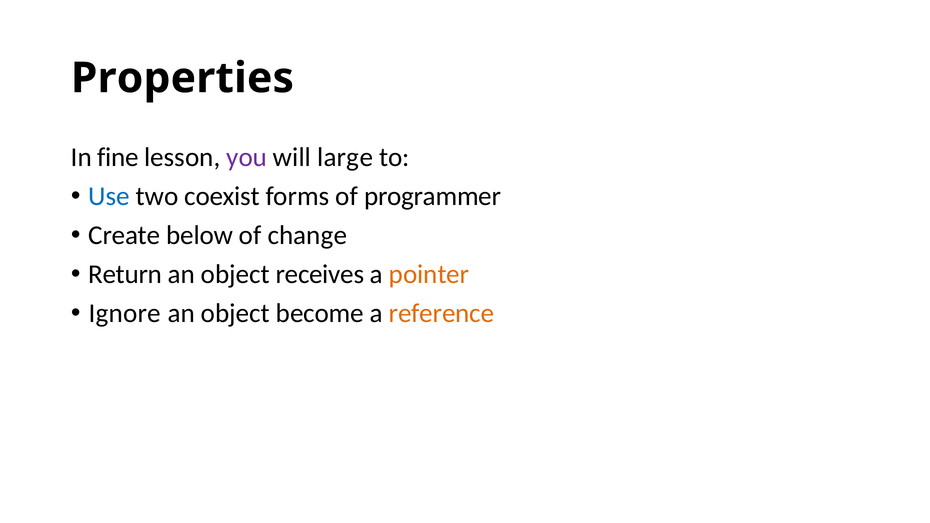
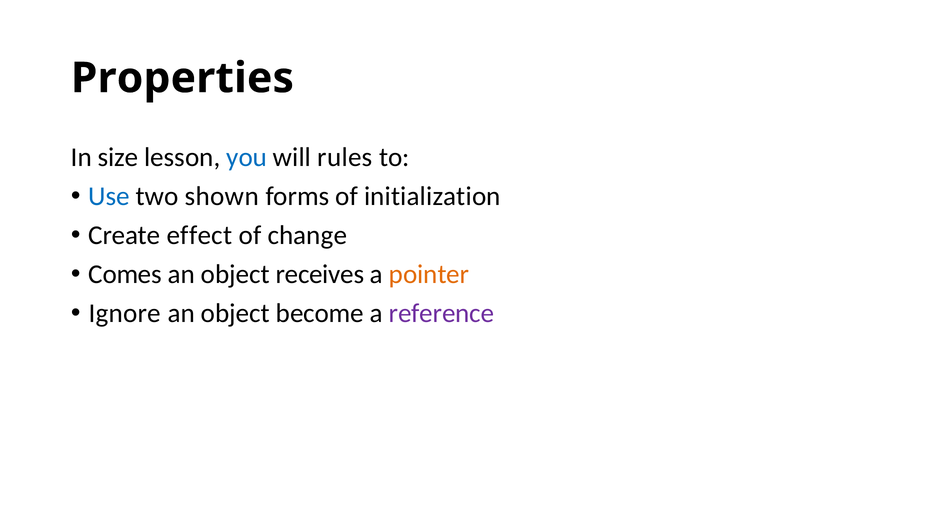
fine: fine -> size (118, 157)
you colour: purple -> blue (247, 157)
large: large -> rules (345, 157)
coexist: coexist -> shown (222, 196)
programmer: programmer -> initialization (432, 196)
below: below -> effect (199, 235)
Return: Return -> Comes (125, 274)
reference colour: orange -> purple (442, 313)
